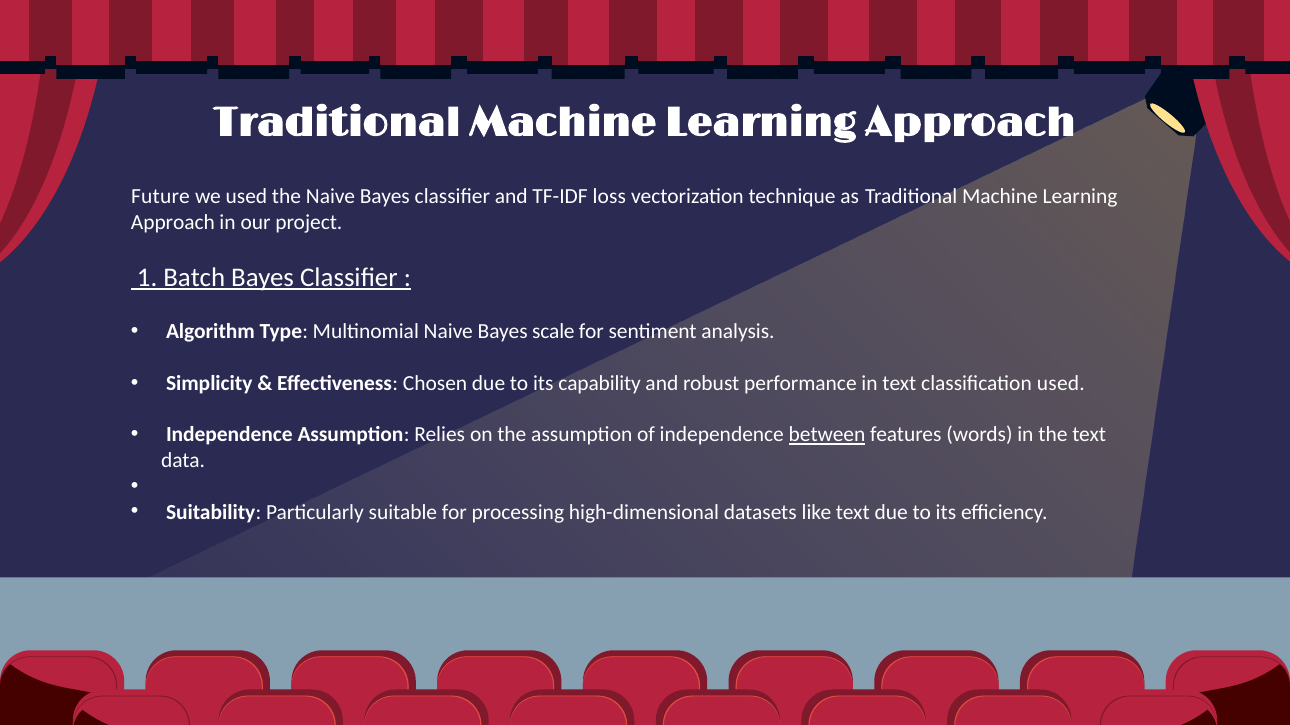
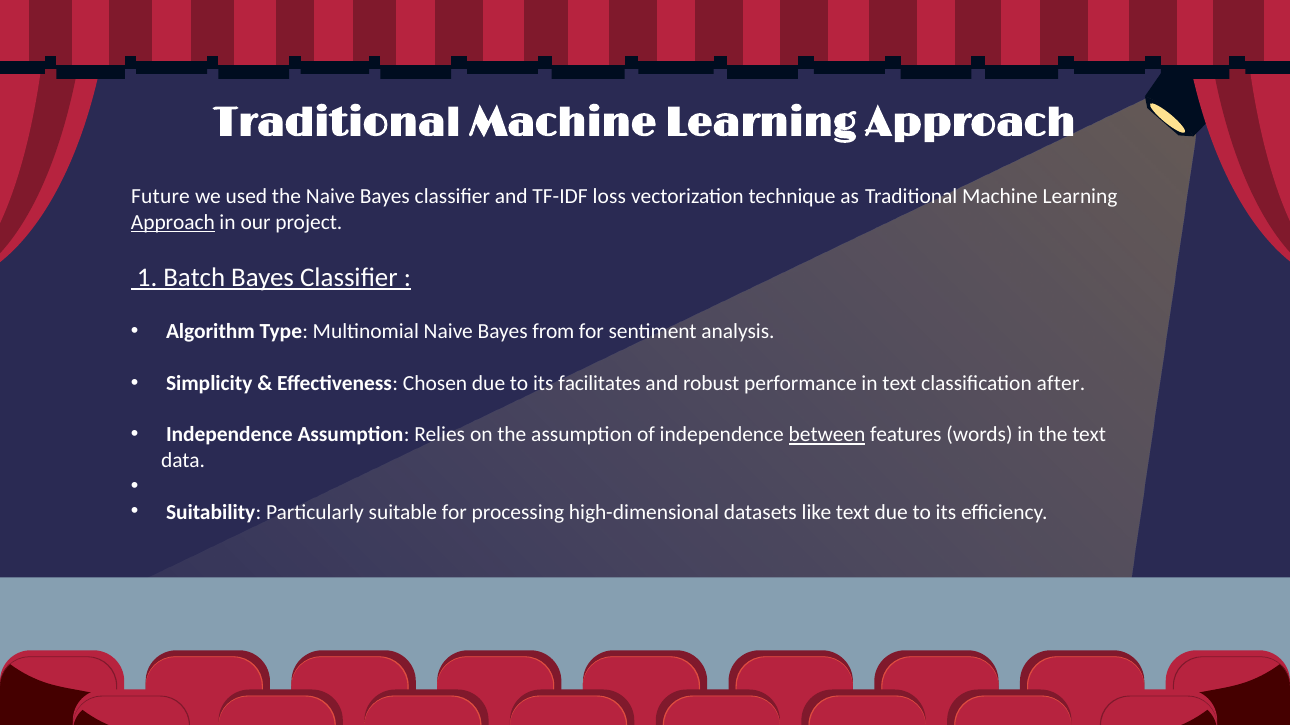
Approach underline: none -> present (173, 222)
scale: scale -> from (553, 332)
capability: capability -> facilitates (600, 384)
classification used: used -> after (1061, 384)
